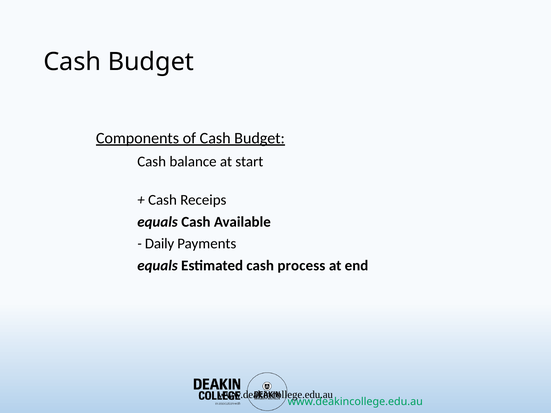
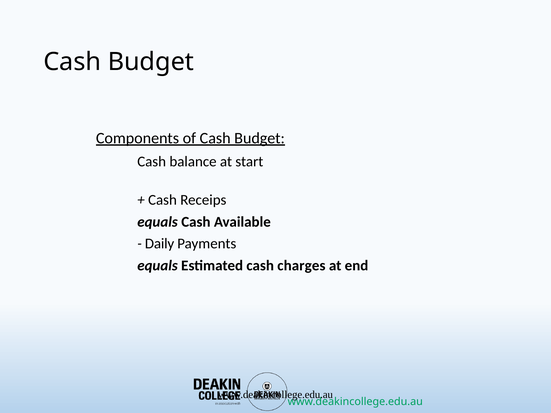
process: process -> charges (301, 266)
